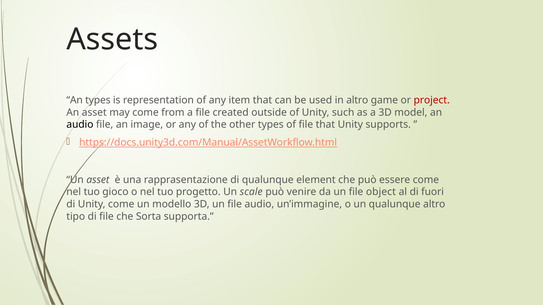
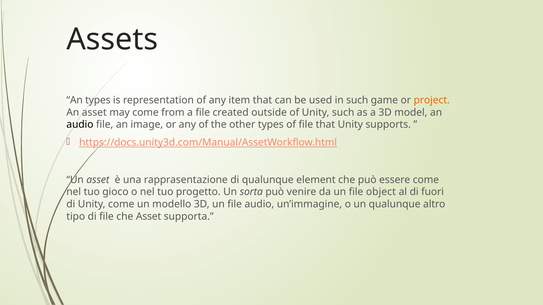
in altro: altro -> such (357, 100)
project colour: red -> orange (432, 100)
scale: scale -> sorta (251, 192)
che Sorta: Sorta -> Asset (149, 217)
